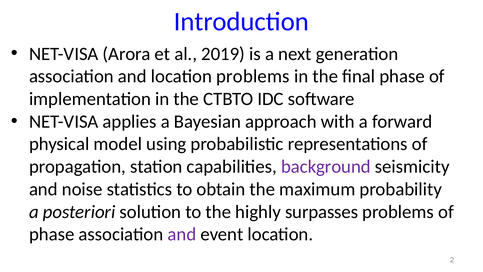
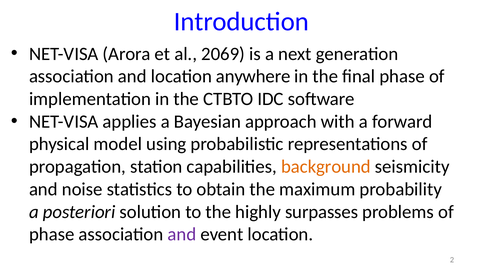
2019: 2019 -> 2069 (223, 54)
location problems: problems -> anywhere (253, 76)
background colour: purple -> orange (326, 167)
